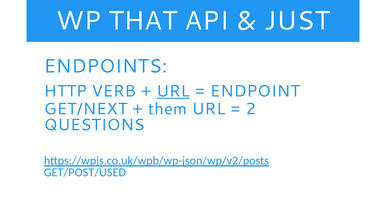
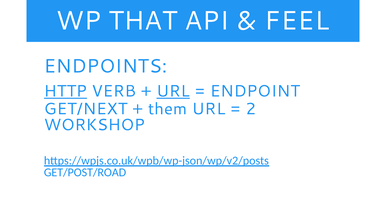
JUST: JUST -> FEEL (297, 21)
HTTP underline: none -> present (65, 91)
QUESTIONS: QUESTIONS -> WORKSHOP (94, 125)
GET/POST/USED: GET/POST/USED -> GET/POST/ROAD (85, 172)
